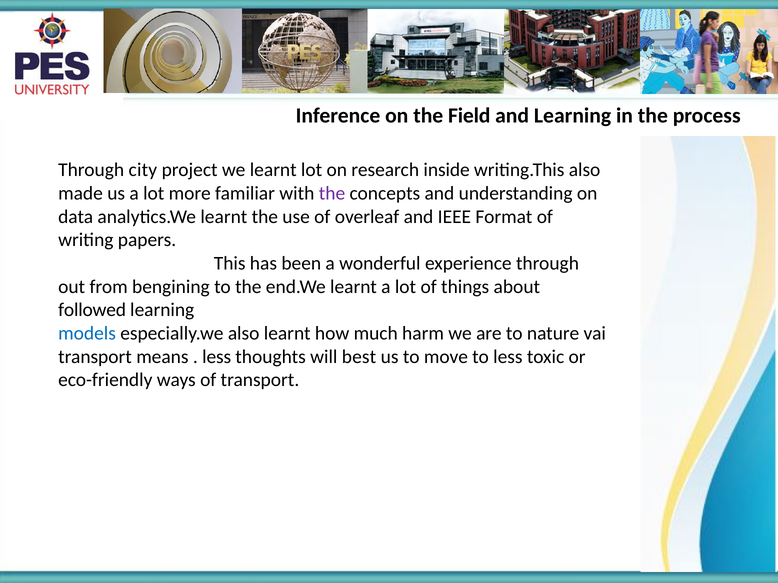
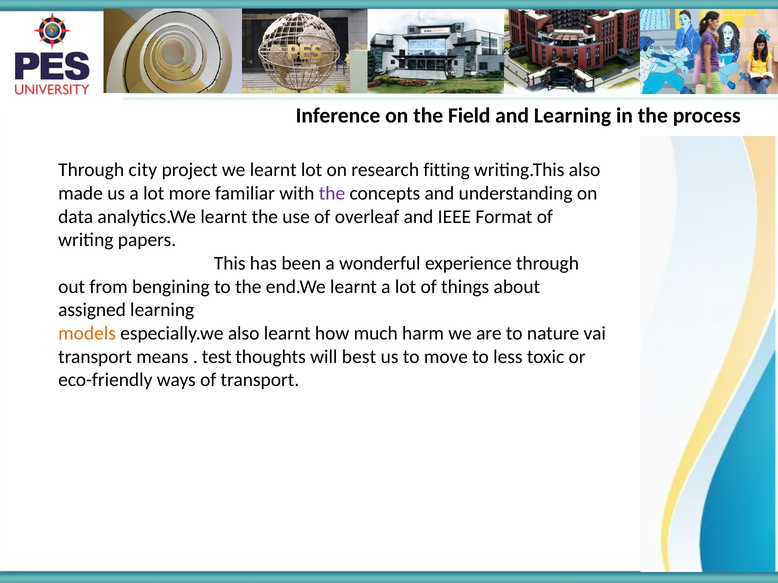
inside: inside -> fitting (447, 170)
followed: followed -> assigned (92, 310)
models colour: blue -> orange (87, 334)
less: less -> test (217, 357)
